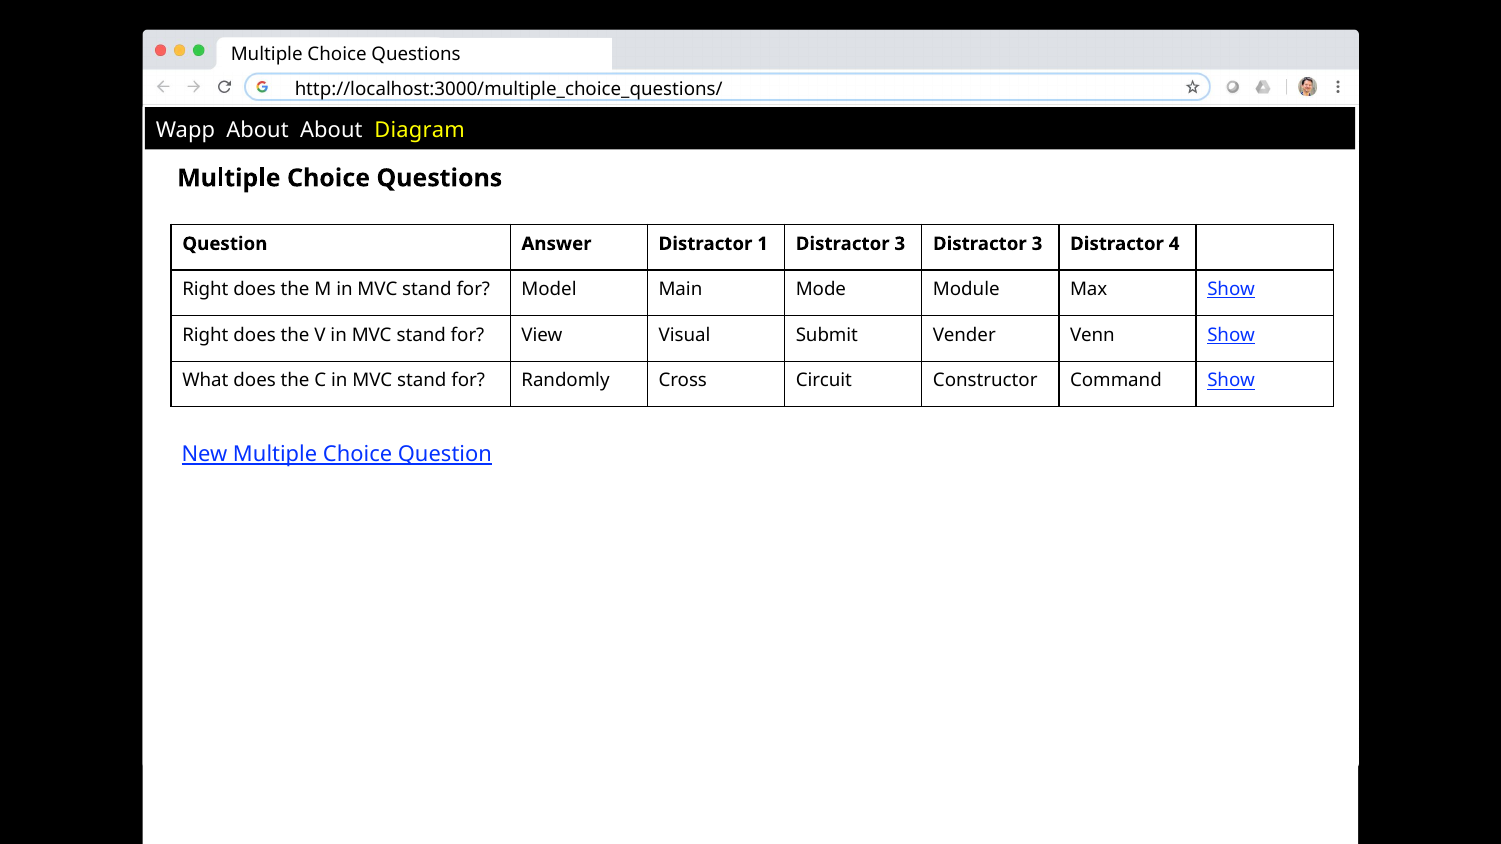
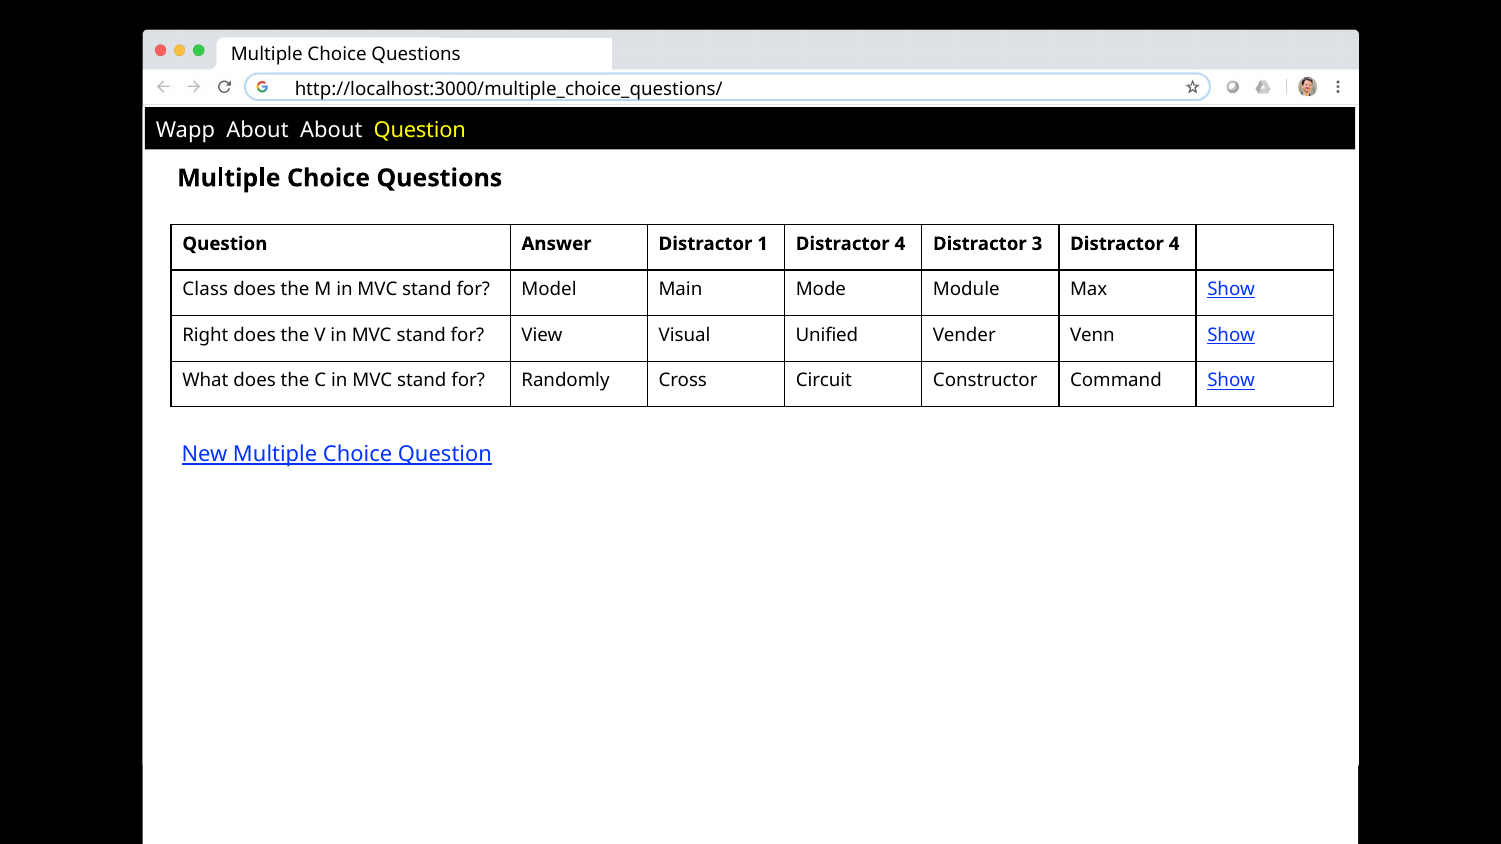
About Diagram: Diagram -> Question (420, 130)
1 Distractor 3: 3 -> 4 (900, 244)
Right: Right -> Class (205, 290)
Submit: Submit -> Unified (827, 335)
